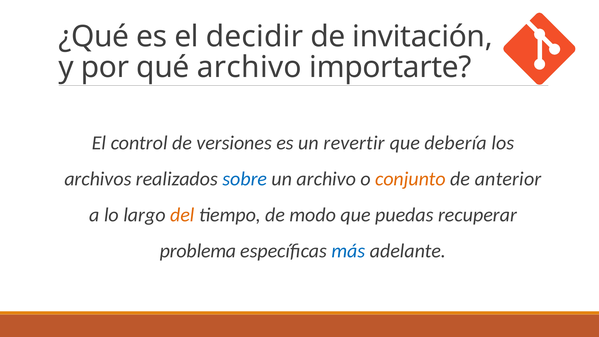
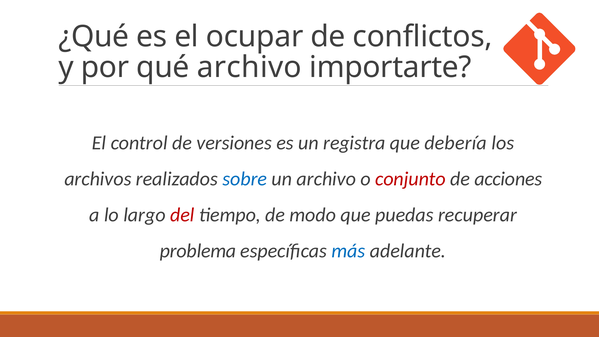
decidir: decidir -> ocupar (255, 37)
invitación: invitación -> conflictos (423, 37)
revertir: revertir -> registra (354, 143)
conjunto colour: orange -> red (411, 179)
anterior: anterior -> acciones (508, 179)
del colour: orange -> red (182, 215)
